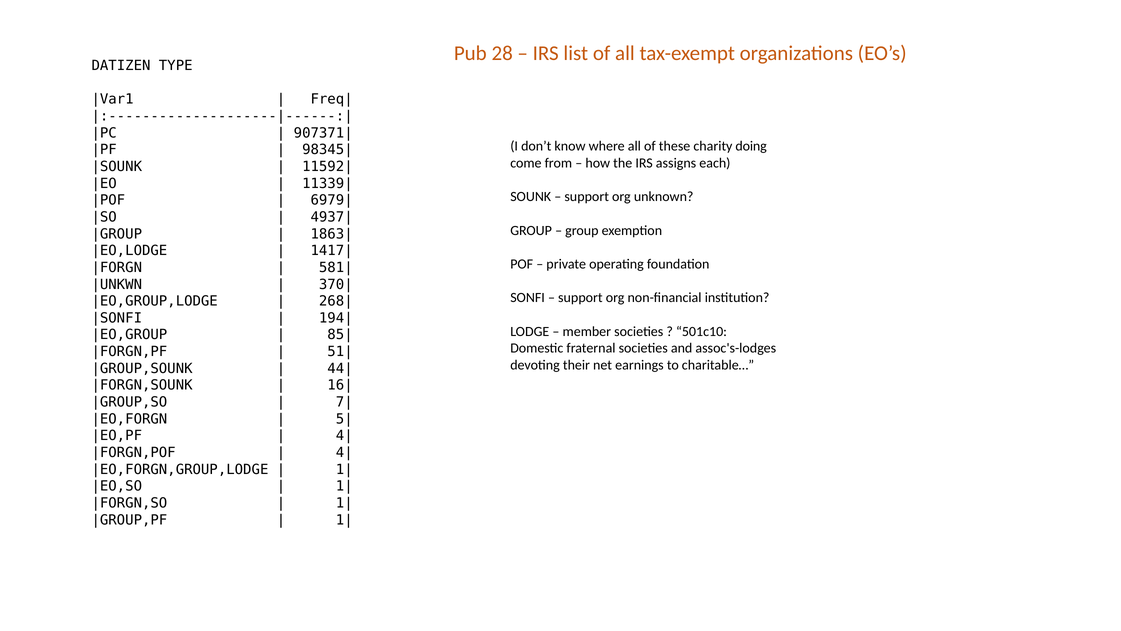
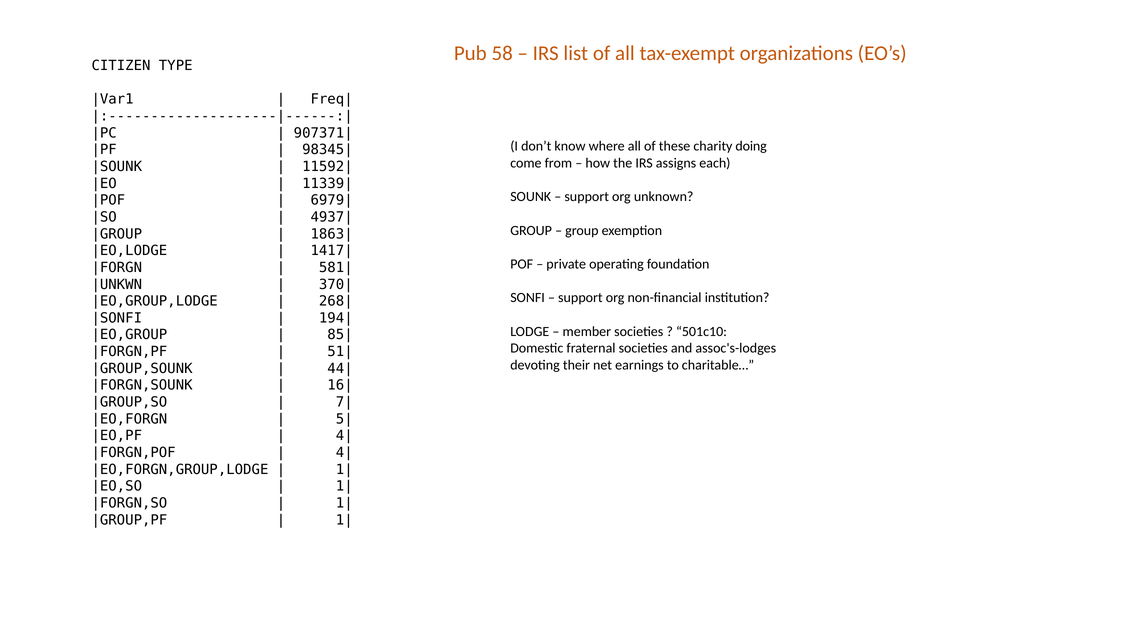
28: 28 -> 58 (502, 53)
DATIZEN: DATIZEN -> CITIZEN (121, 66)
